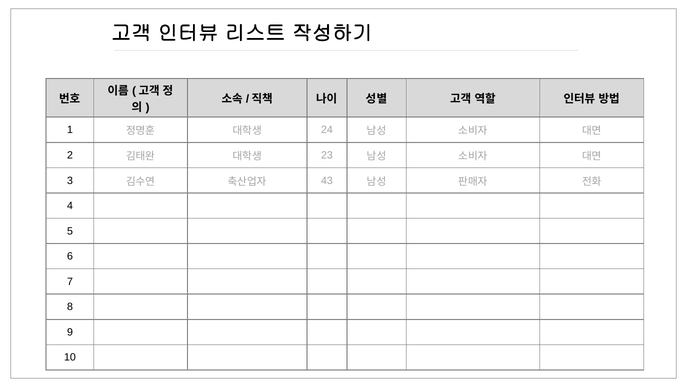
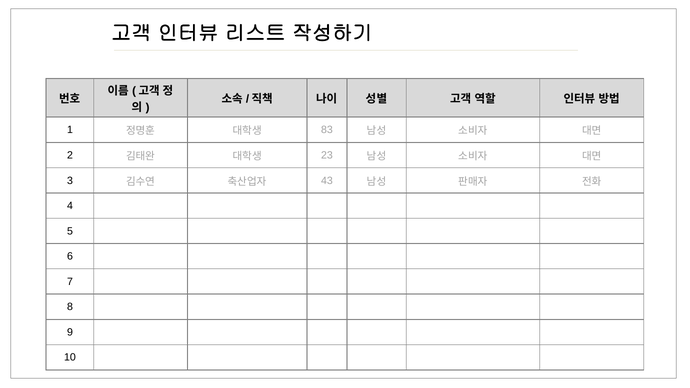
24: 24 -> 83 (327, 130)
